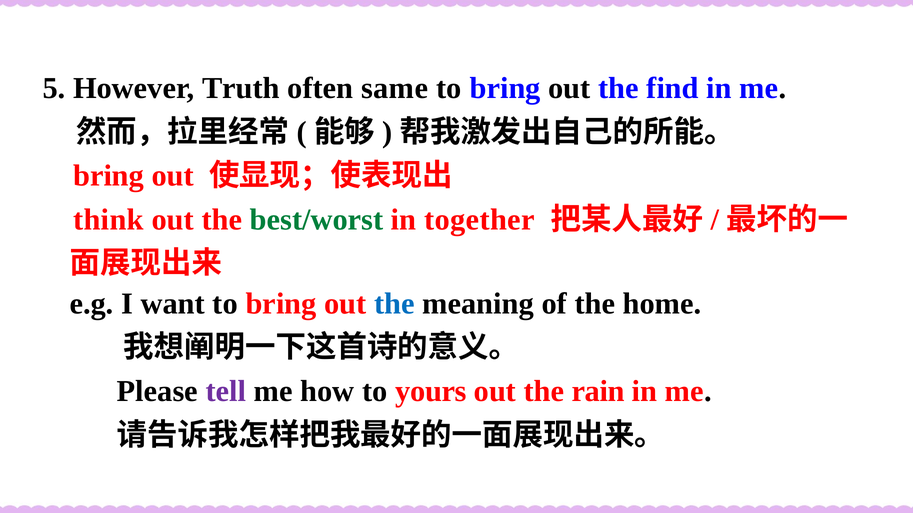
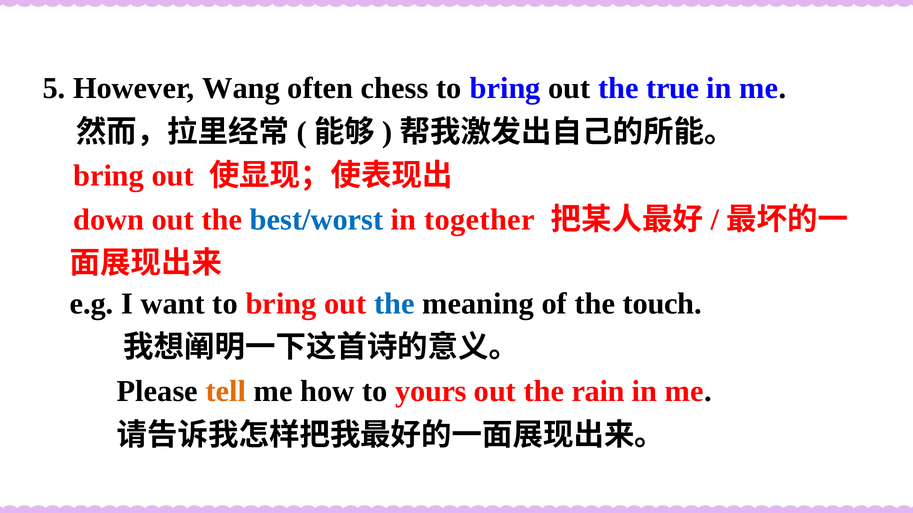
Truth: Truth -> Wang (241, 88)
same: same -> chess (395, 88)
find: find -> true (673, 88)
think: think -> down (109, 220)
best/worst colour: green -> blue (317, 220)
home: home -> touch (662, 304)
tell colour: purple -> orange (226, 392)
